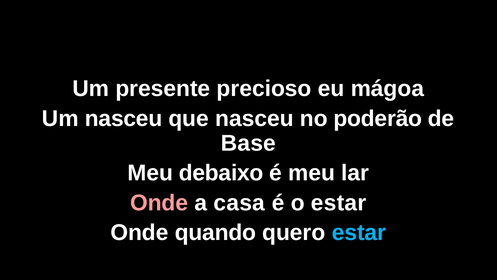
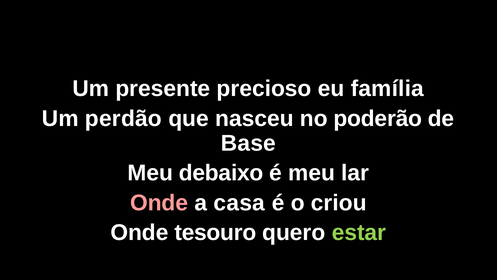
mágoa: mágoa -> família (387, 88)
Um nasceu: nasceu -> perdão (123, 118)
o estar: estar -> criou (339, 203)
quando: quando -> tesouro (215, 232)
estar colour: light blue -> light green (359, 232)
